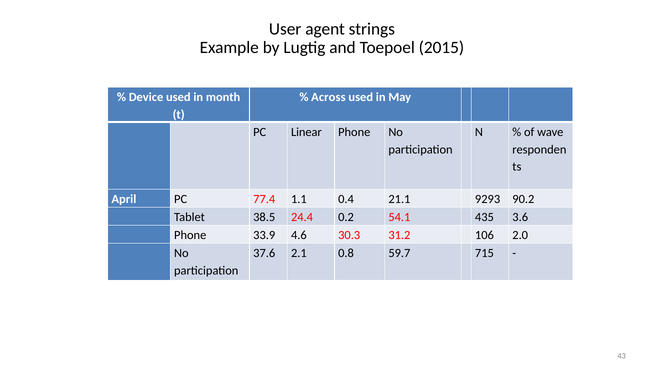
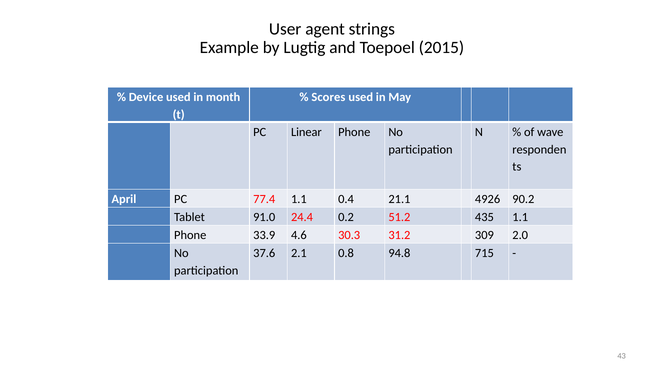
Across: Across -> Scores (328, 97)
9293: 9293 -> 4926 (488, 200)
38.5: 38.5 -> 91.0 (264, 218)
54.1: 54.1 -> 51.2 (399, 218)
435 3.6: 3.6 -> 1.1 (520, 218)
106: 106 -> 309 (484, 235)
59.7: 59.7 -> 94.8 (399, 253)
